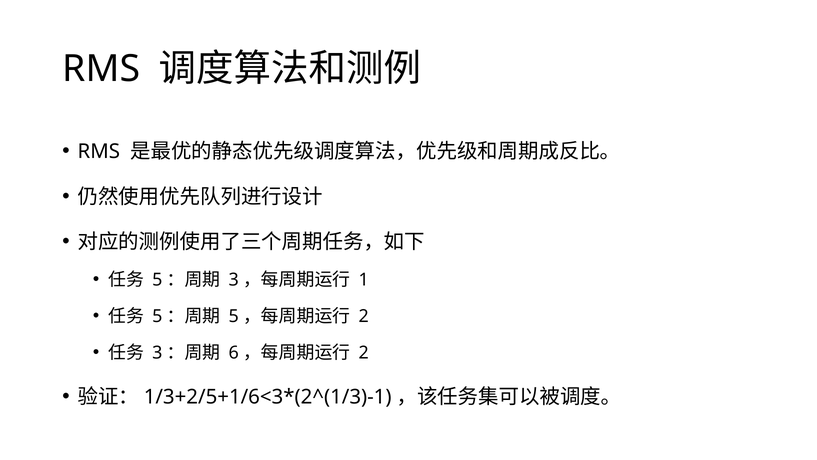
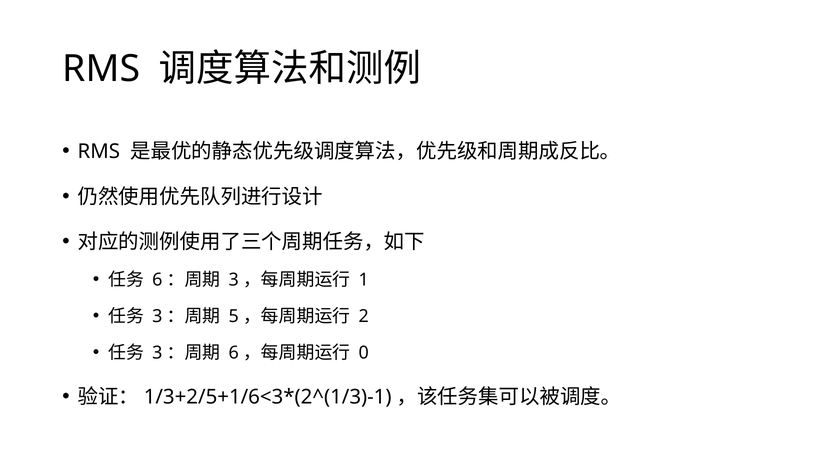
5: 5 -> 6 (157, 280)
5: 5 -> 3 (157, 316)
2: 2 -> 0 (364, 352)
